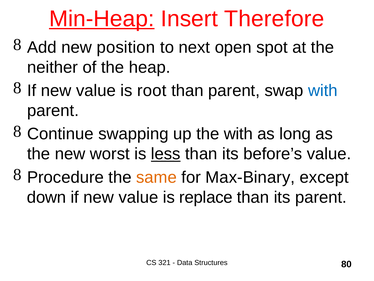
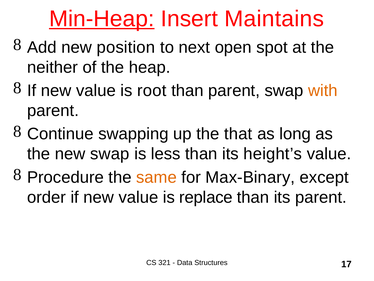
Therefore: Therefore -> Maintains (274, 19)
with colour: blue -> orange (323, 91)
the with: with -> that (238, 134)
new worst: worst -> swap (110, 154)
less underline: present -> none (166, 154)
before’s: before’s -> height’s (273, 154)
down: down -> order (47, 197)
80: 80 -> 17 (346, 264)
